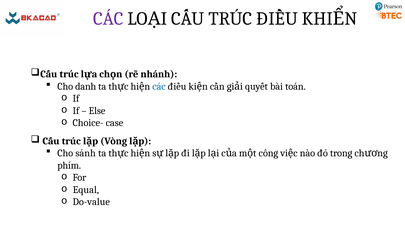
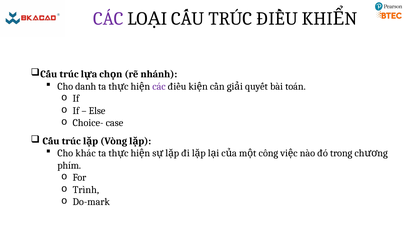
các colour: blue -> purple (159, 86)
sánh: sánh -> khác (86, 153)
Equal: Equal -> Trình (86, 190)
Do-value: Do-value -> Do-mark (91, 202)
